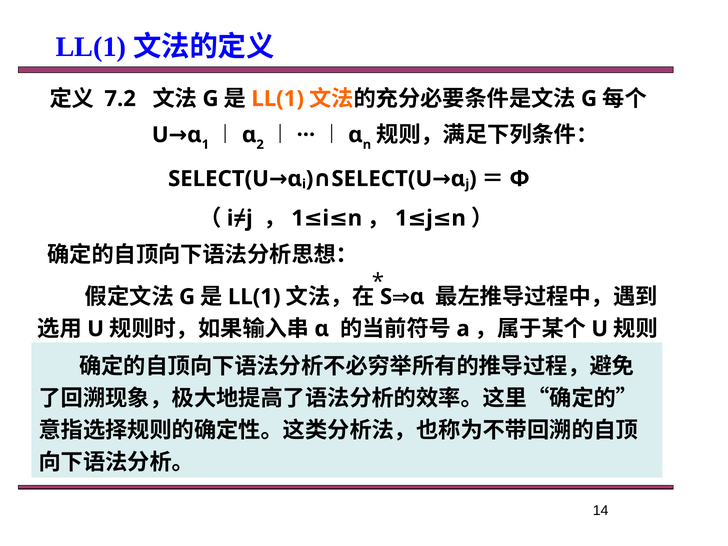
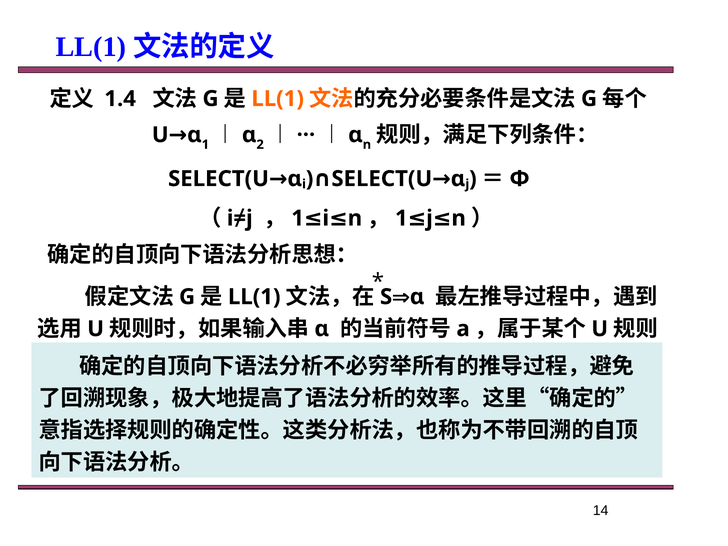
7.2: 7.2 -> 1.4 (120, 99)
